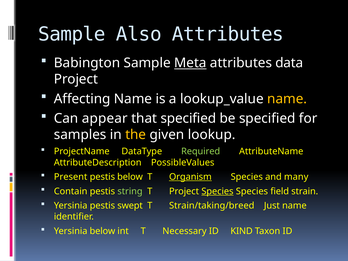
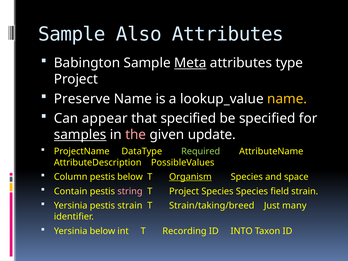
data: data -> type (289, 63)
Affecting: Affecting -> Preserve (82, 99)
samples underline: none -> present (80, 135)
the colour: yellow -> pink (136, 135)
lookup: lookup -> update (212, 135)
Present: Present -> Column (71, 177)
many: many -> space (296, 177)
string colour: light green -> pink (130, 191)
Species underline: present -> none (217, 191)
pestis swept: swept -> strain (130, 206)
Just name: name -> many (294, 206)
Necessary: Necessary -> Recording (184, 231)
KIND: KIND -> INTO (242, 231)
